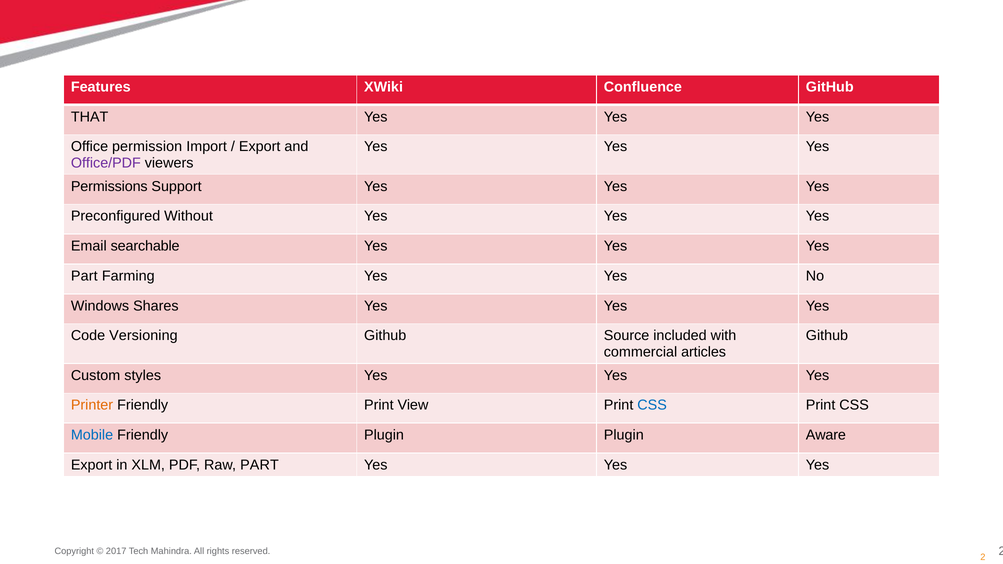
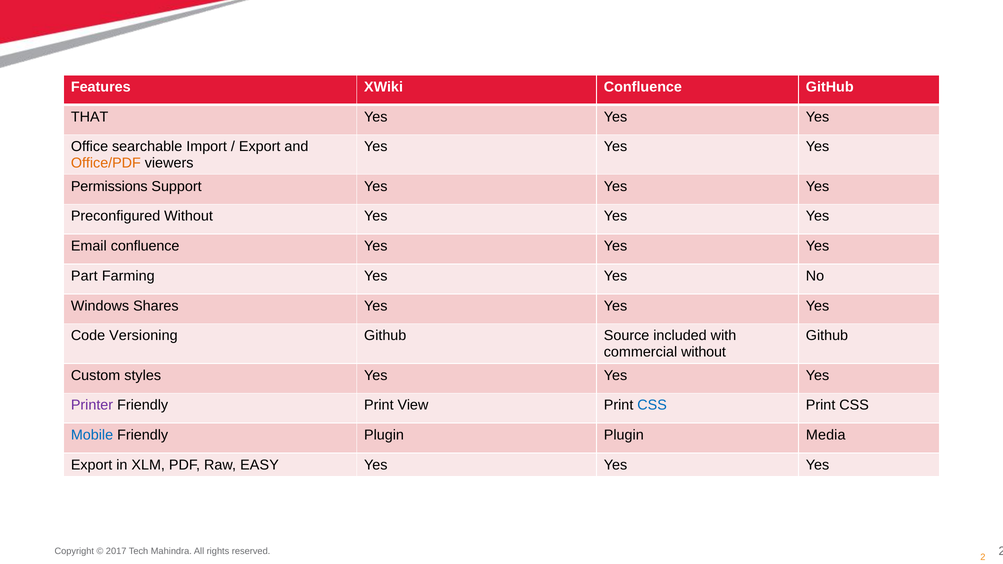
permission: permission -> searchable (147, 147)
Office/PDF colour: purple -> orange (106, 163)
Email searchable: searchable -> confluence (145, 246)
commercial articles: articles -> without (704, 352)
Printer colour: orange -> purple (92, 405)
Aware: Aware -> Media (826, 435)
Raw PART: PART -> EASY (259, 465)
